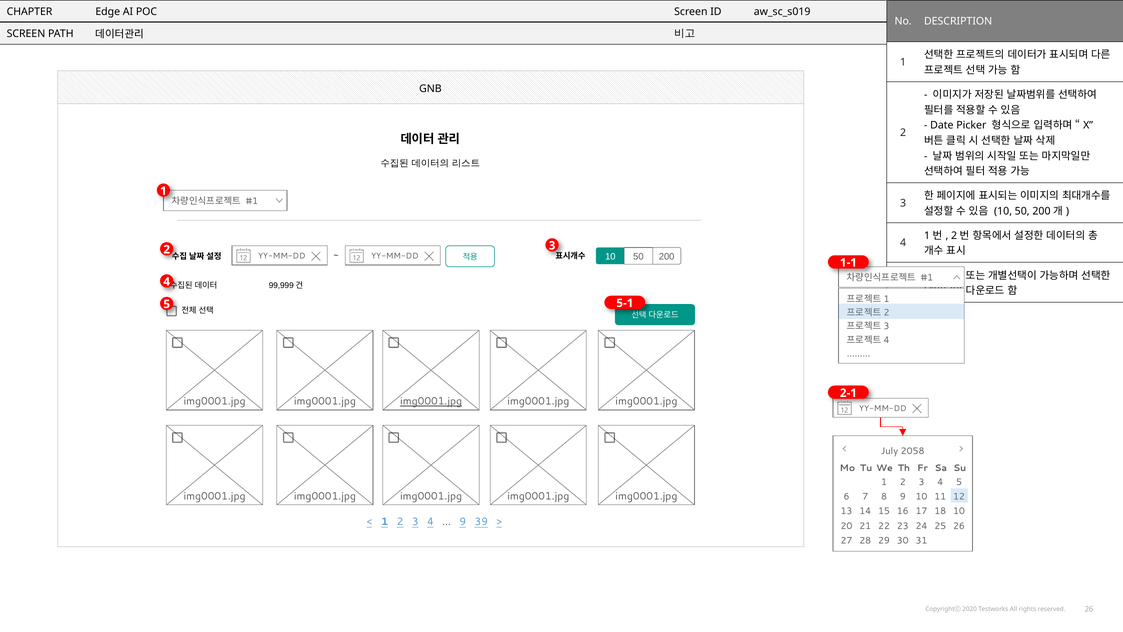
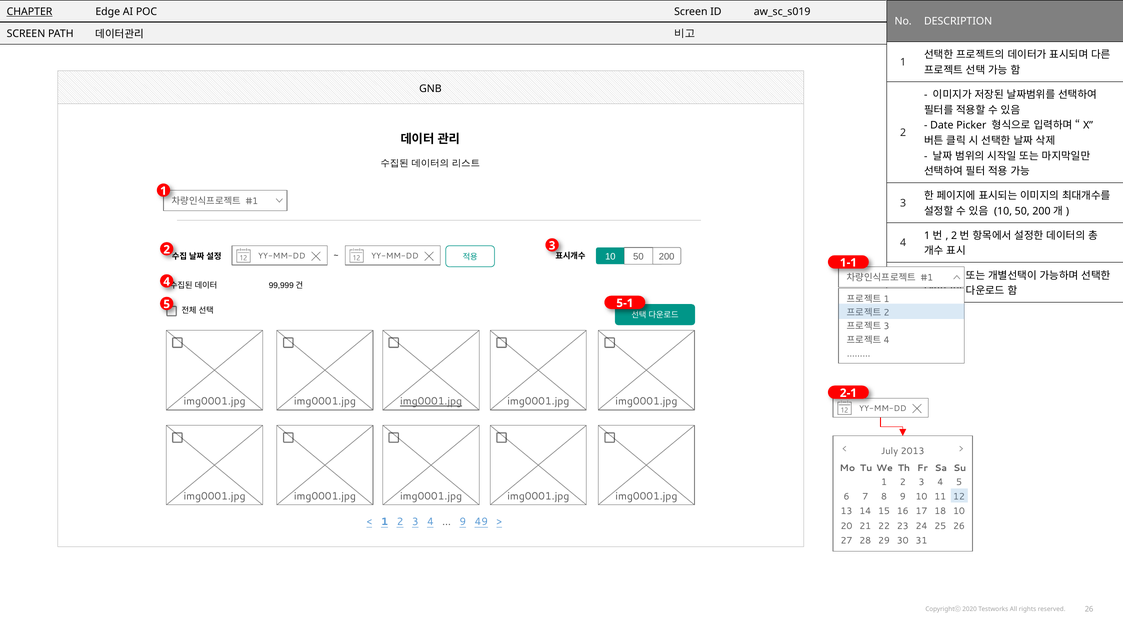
CHAPTER underline: none -> present (30, 12)
2058: 2058 -> 2013 (913, 451)
39: 39 -> 49 (481, 522)
